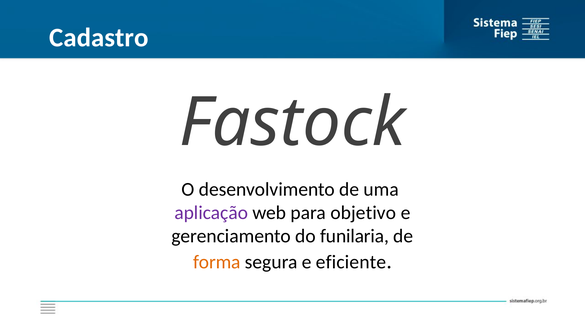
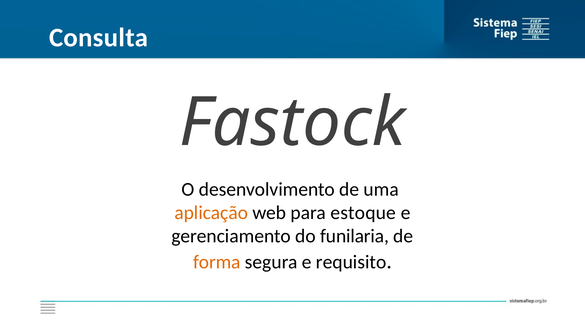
Cadastro: Cadastro -> Consulta (99, 38)
aplicação colour: purple -> orange (211, 213)
objetivo: objetivo -> estoque (363, 213)
eficiente: eficiente -> requisito (351, 262)
